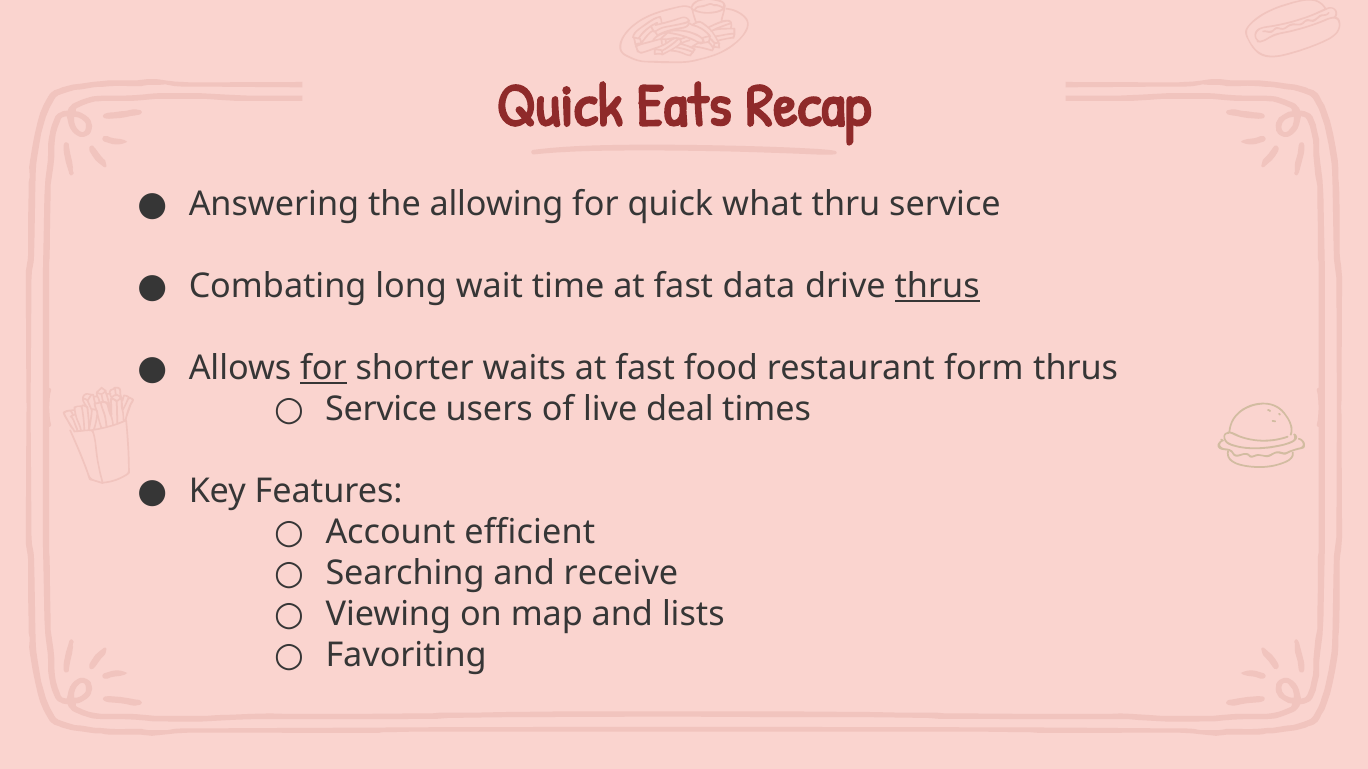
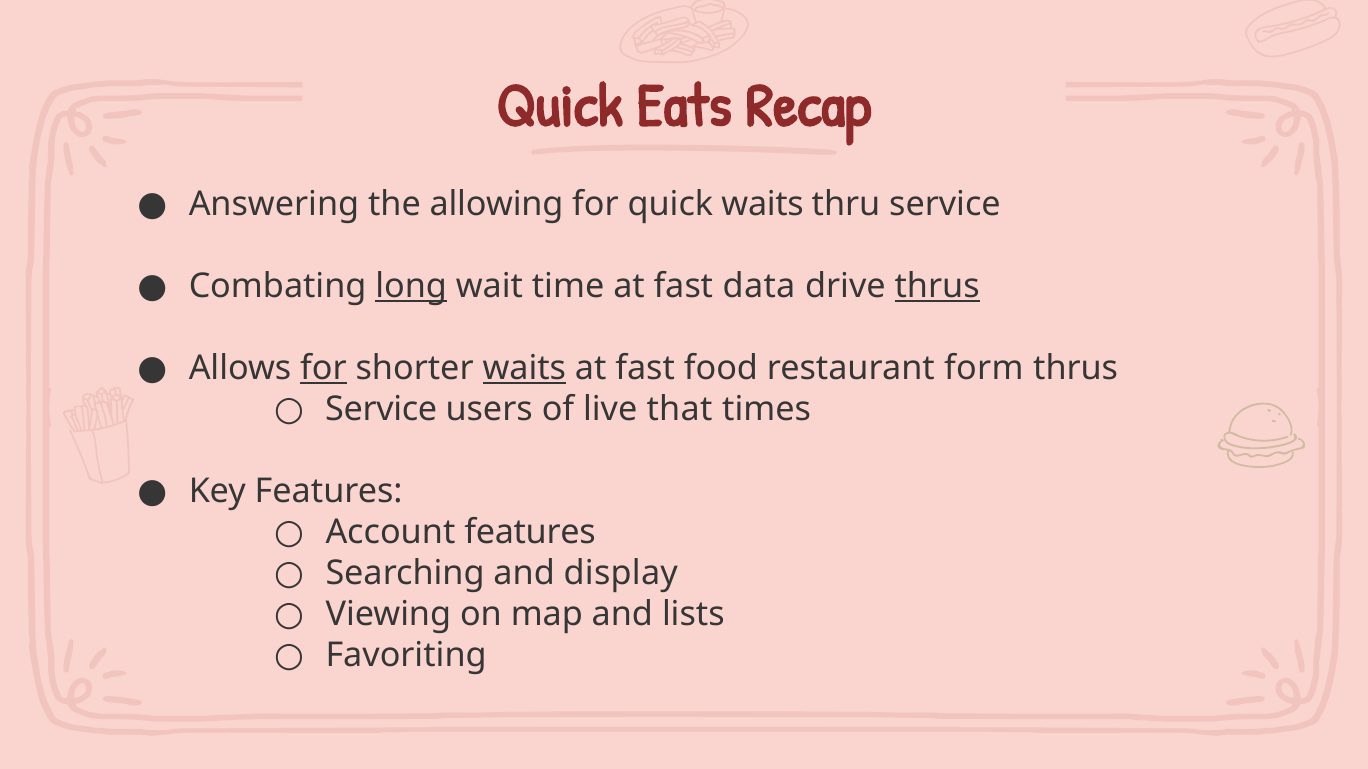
quick what: what -> waits (763, 204)
long underline: none -> present (411, 287)
waits underline: none -> present (524, 369)
deal: deal -> that (680, 410)
Account efficient: efficient -> features (530, 533)
receive: receive -> display (621, 574)
